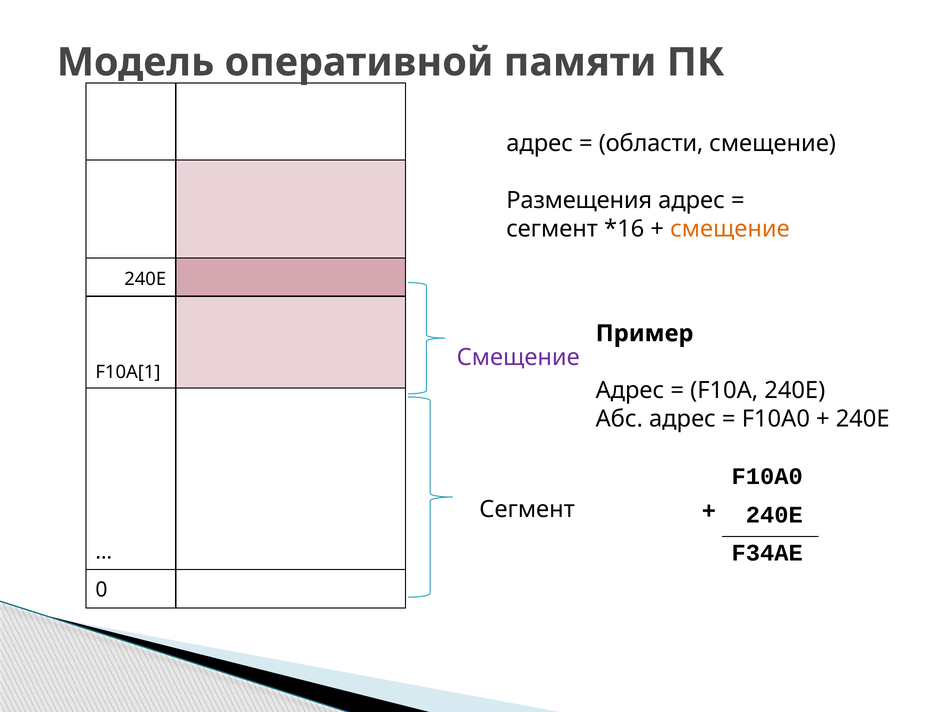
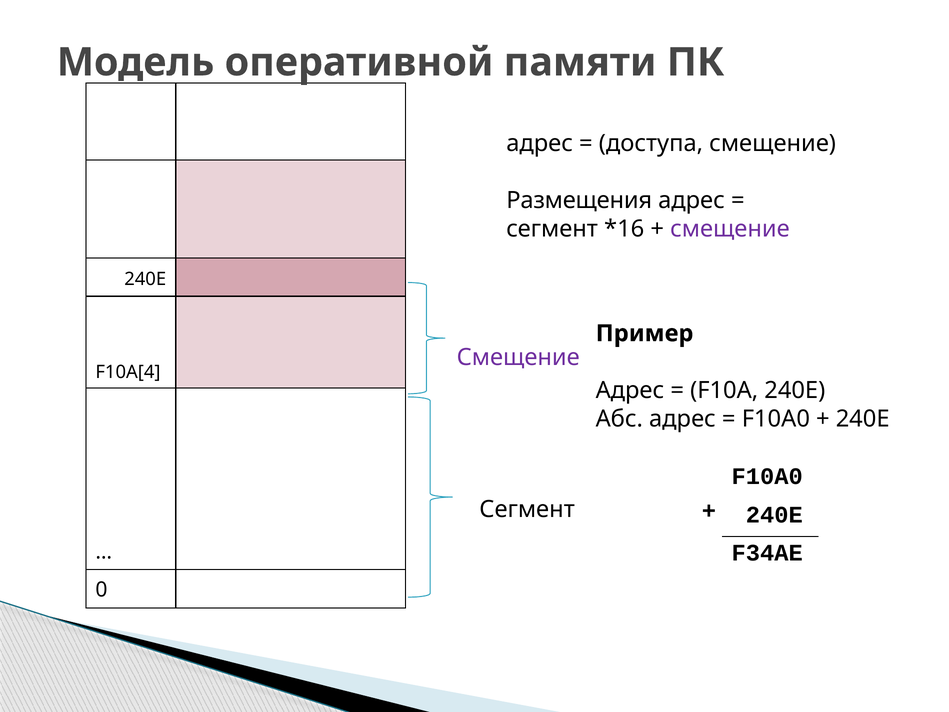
области: области -> доступа (651, 143)
смещение colour: orange -> purple (730, 229)
F10A[1: F10A[1 -> F10A[4 (128, 372)
